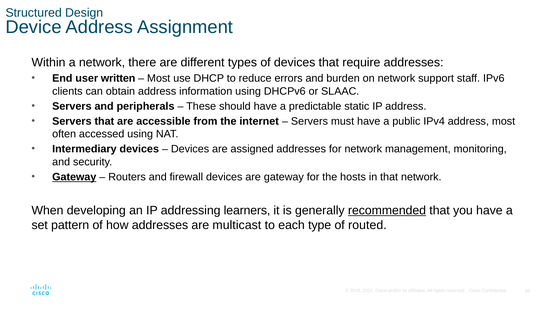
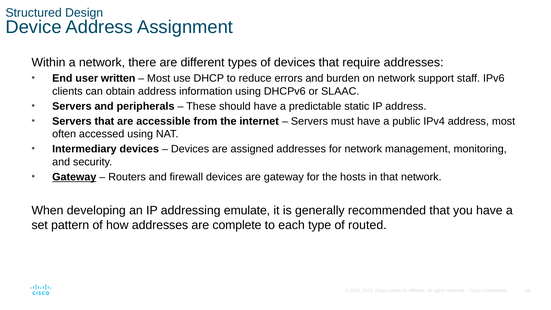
learners: learners -> emulate (247, 210)
recommended underline: present -> none (387, 210)
multicast: multicast -> complete (237, 225)
